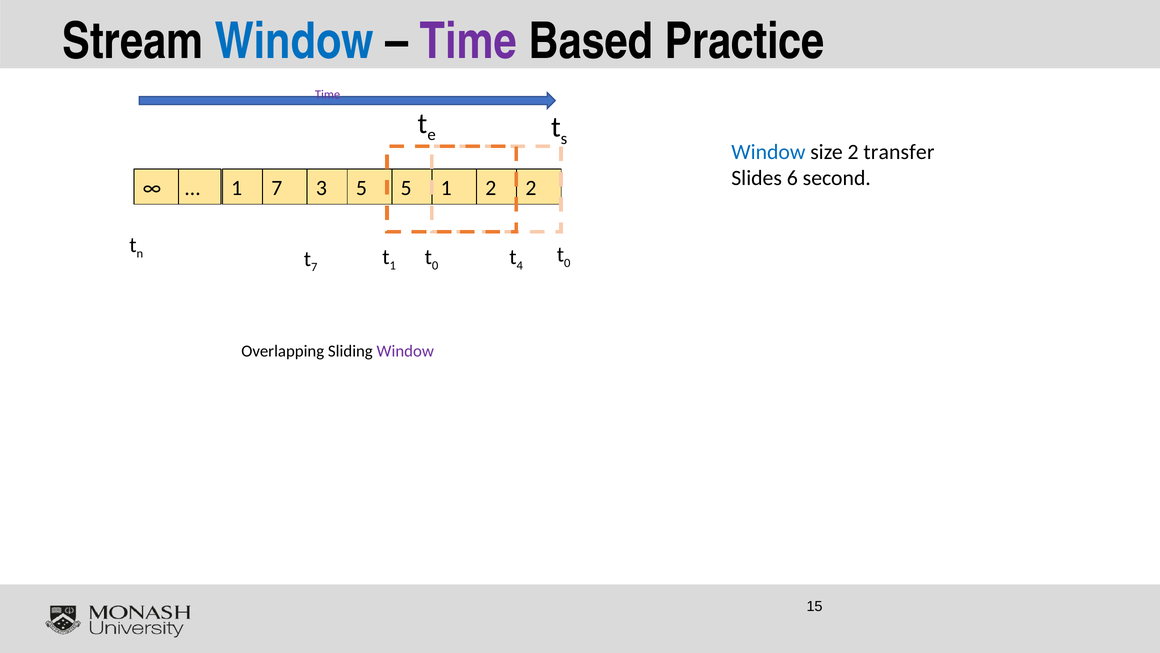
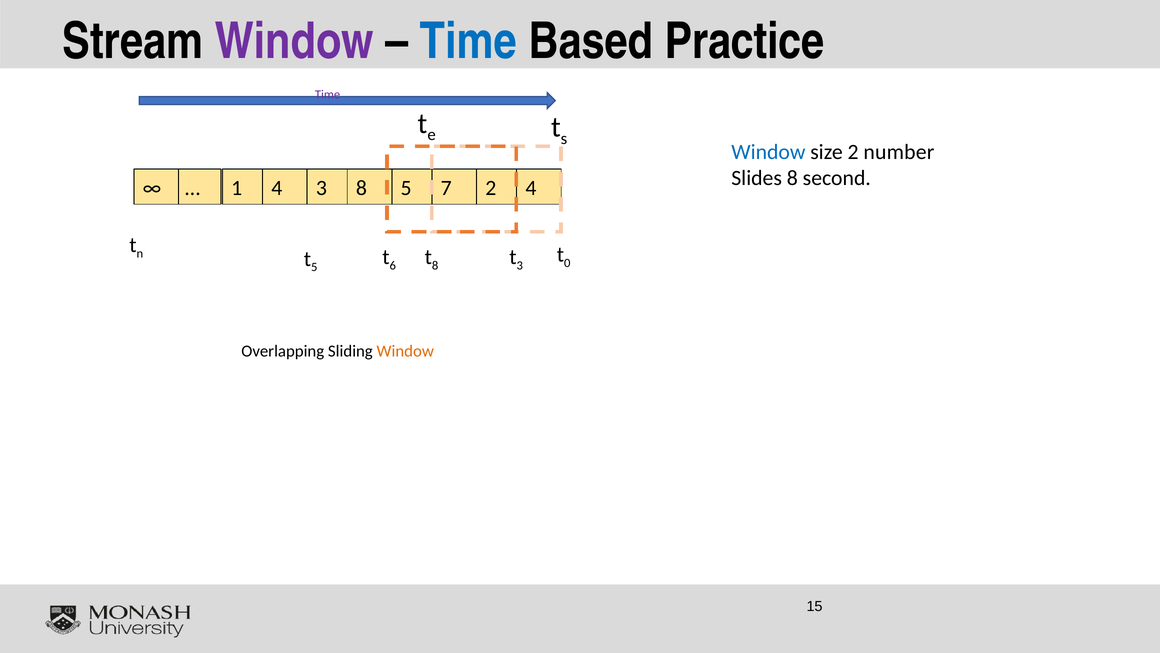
Window colour: blue -> purple (294, 41)
Time colour: purple -> blue (468, 41)
transfer: transfer -> number (899, 152)
Slides 6: 6 -> 8 (792, 178)
1 7: 7 -> 4 (277, 188)
3 5: 5 -> 8 (361, 188)
5 1: 1 -> 7 (446, 188)
2 2: 2 -> 4 (531, 188)
1: 1 -> 6 (393, 265)
4: 4 -> 3 (520, 266)
7: 7 -> 5 (314, 267)
0: 0 -> 8 (435, 265)
Window colour: purple -> orange (405, 351)
